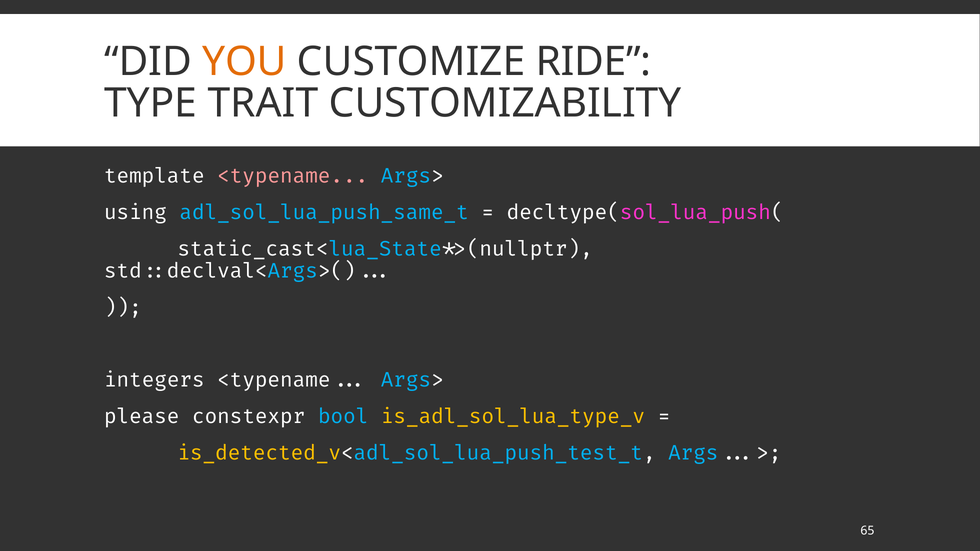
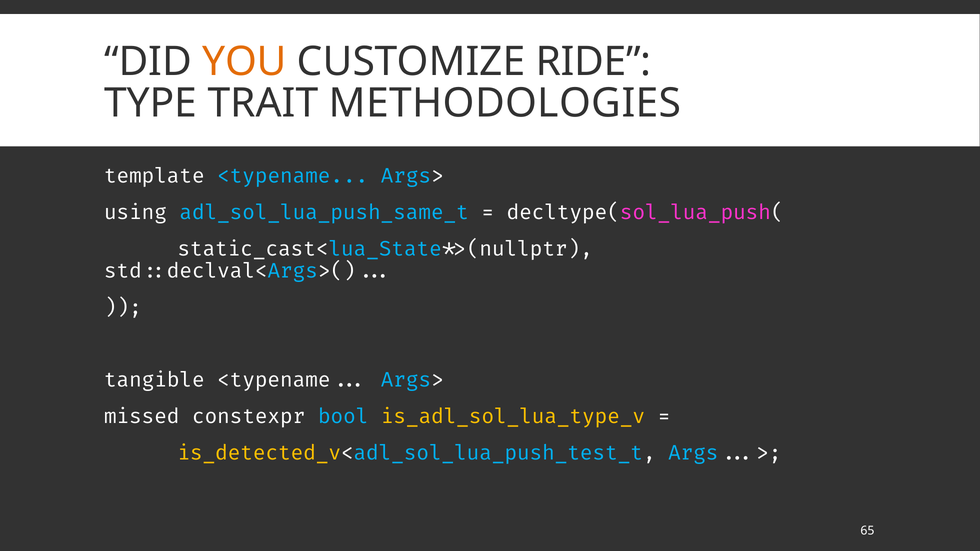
CUSTOMIZABILITY: CUSTOMIZABILITY -> METHODOLOGIES (505, 103)
<typename colour: pink -> light blue (293, 176)
integers: integers -> tangible (154, 380)
please: please -> missed (142, 417)
